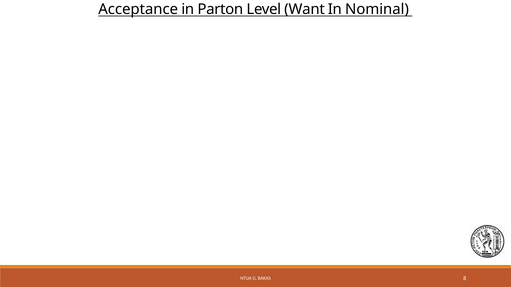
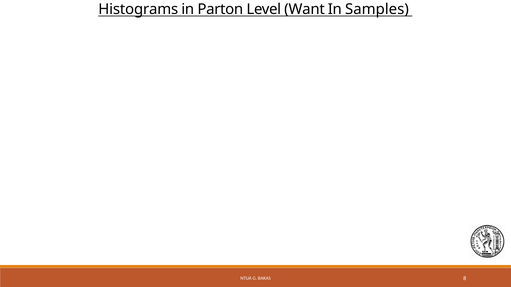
Acceptance: Acceptance -> Histograms (138, 9)
Nominal: Nominal -> Samples (377, 9)
